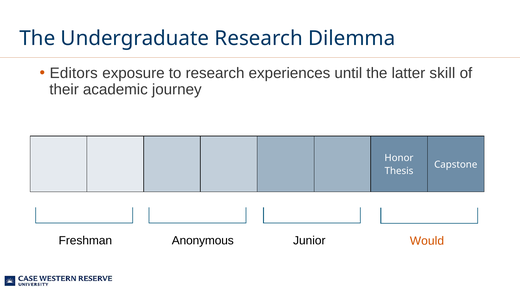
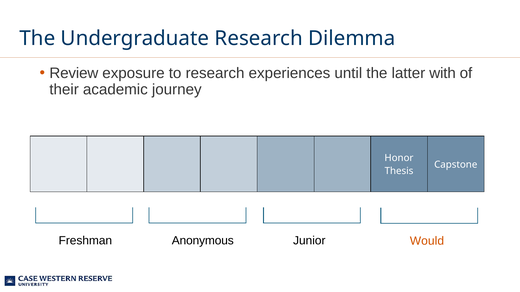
Editors: Editors -> Review (74, 73)
skill: skill -> with (443, 73)
